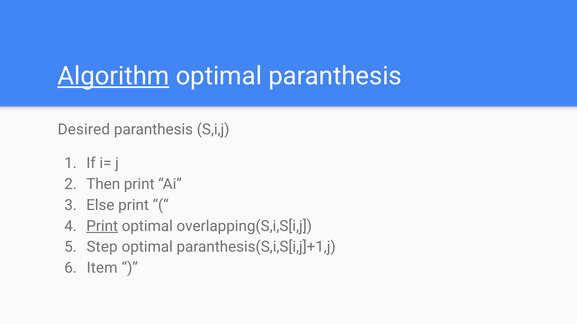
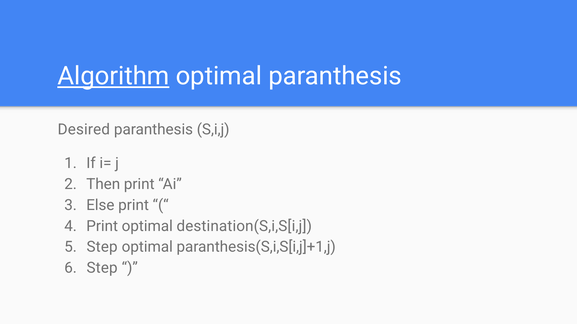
Print underline: present -> none (102, 226)
overlapping(S,i,S[i,j: overlapping(S,i,S[i,j -> destination(S,i,S[i,j (244, 226)
Item: Item -> Step (102, 268)
